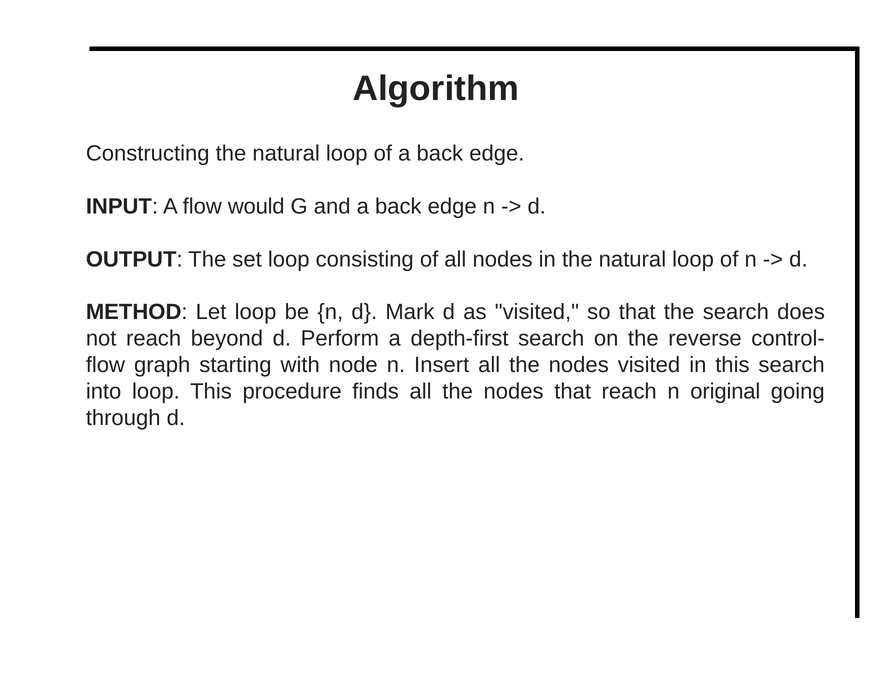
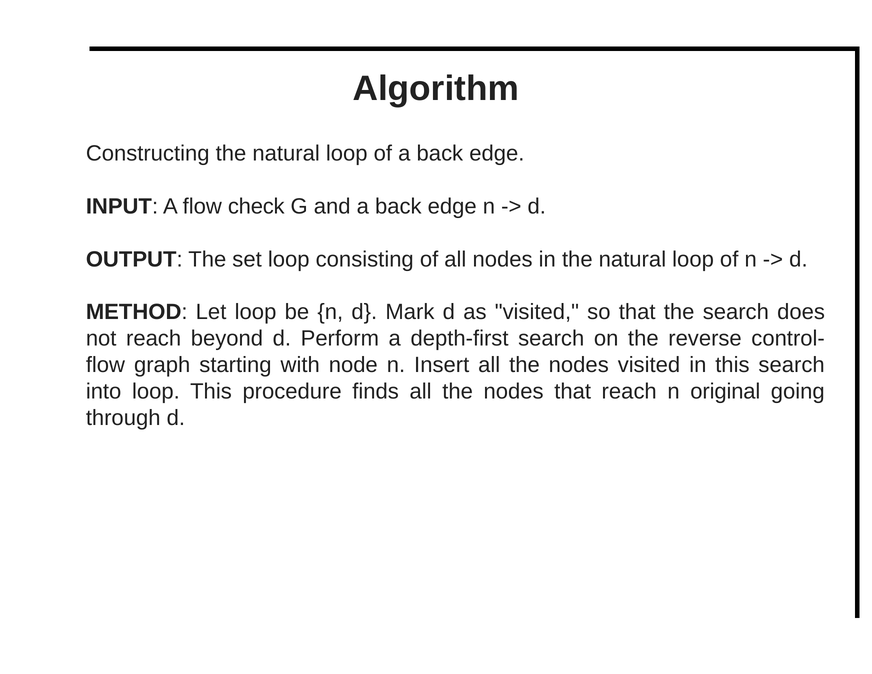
would: would -> check (256, 206)
